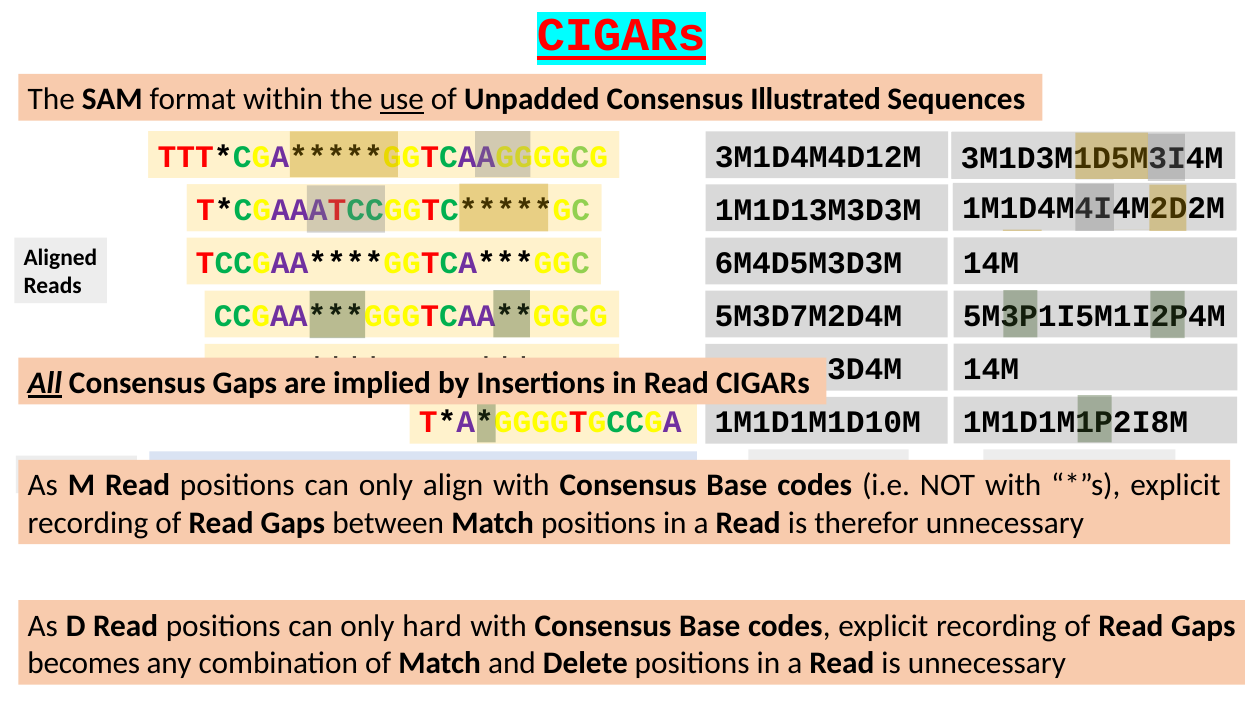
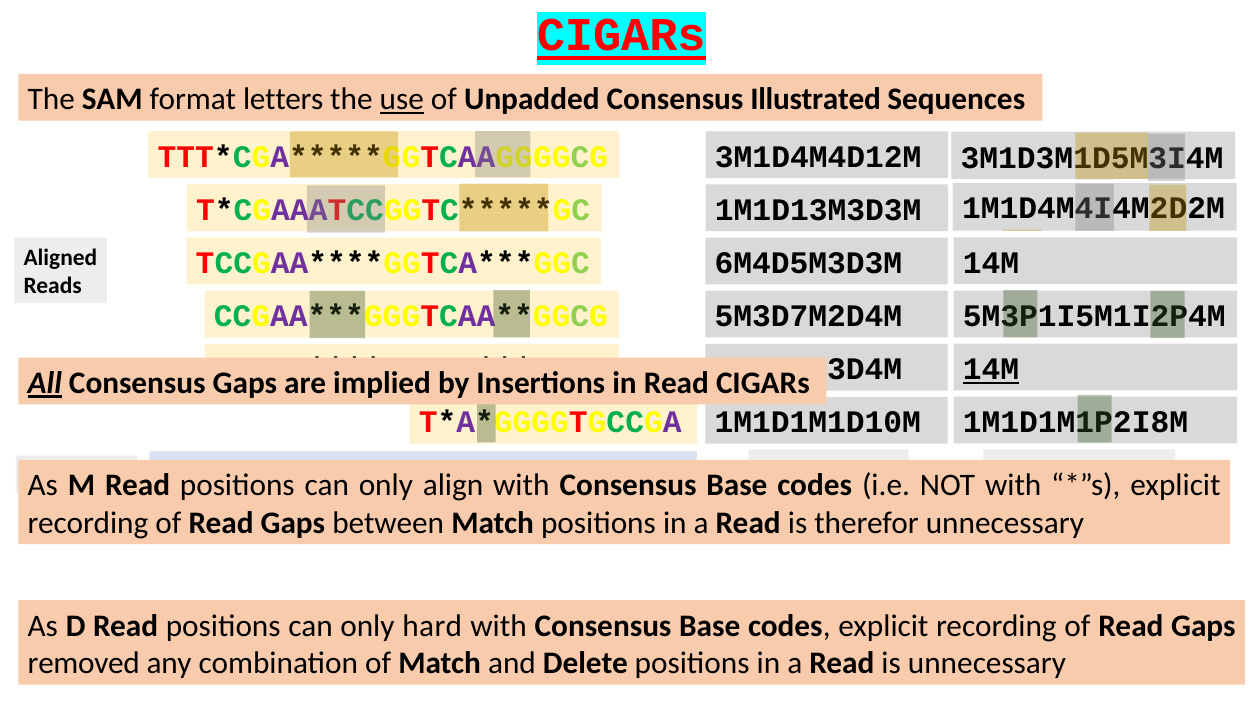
within: within -> letters (283, 99)
14M underline: none -> present (991, 369)
becomes: becomes -> removed (84, 663)
